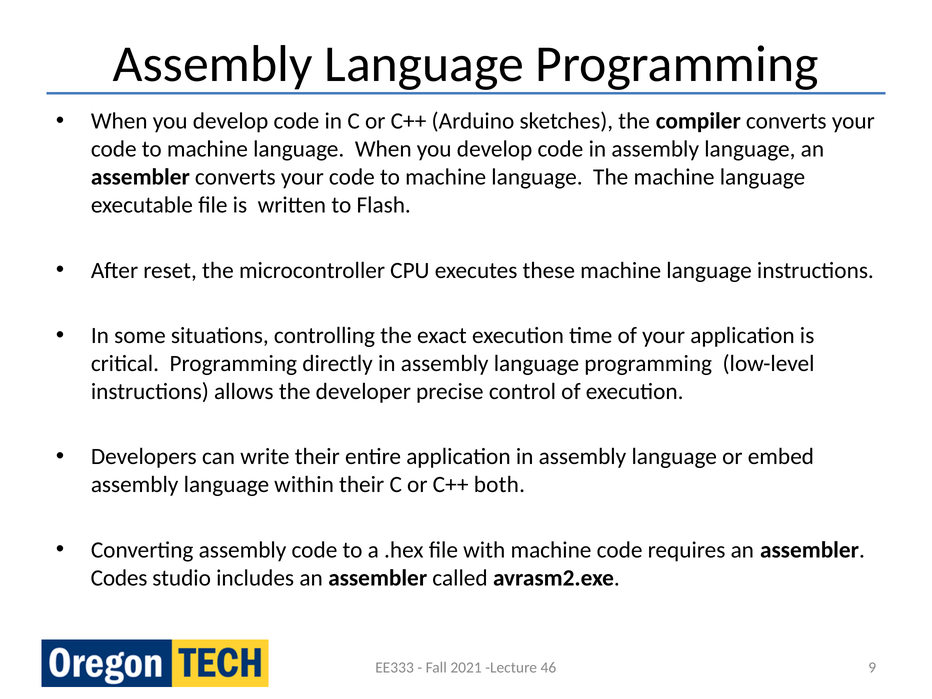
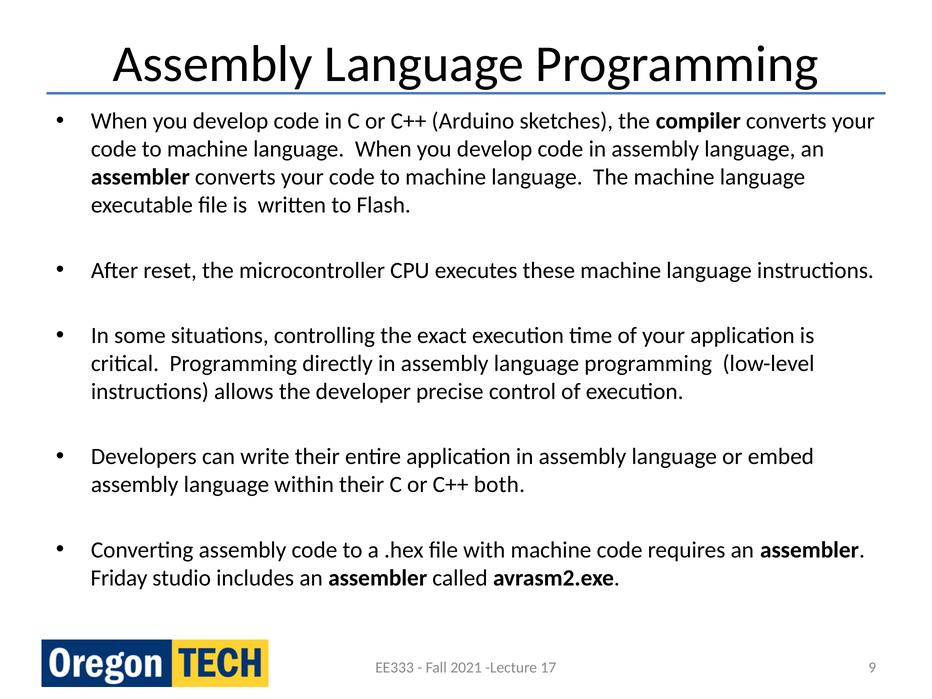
Codes: Codes -> Friday (119, 578)
46: 46 -> 17 (548, 667)
